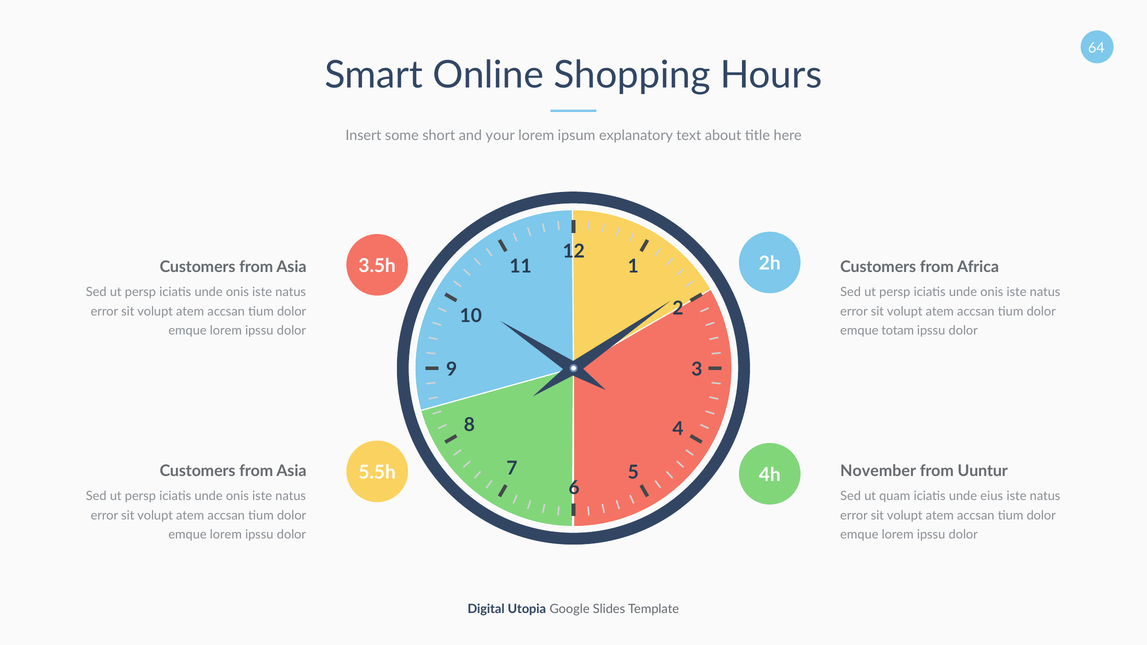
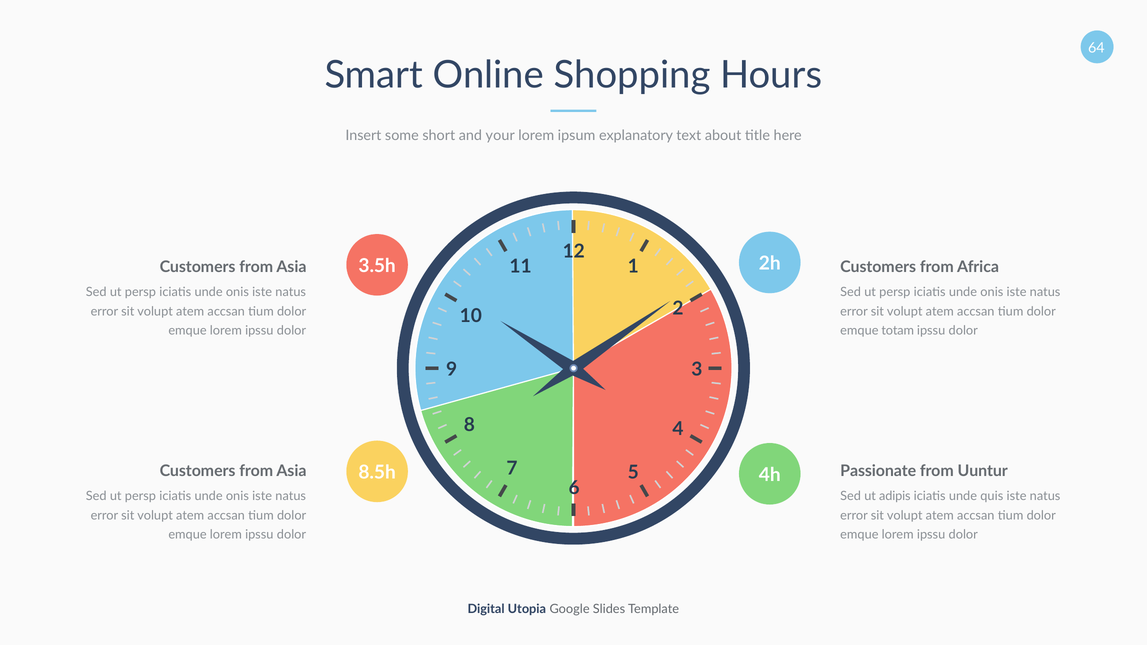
November: November -> Passionate (878, 471)
5.5h: 5.5h -> 8.5h (377, 473)
quam: quam -> adipis (895, 496)
eius: eius -> quis (992, 496)
